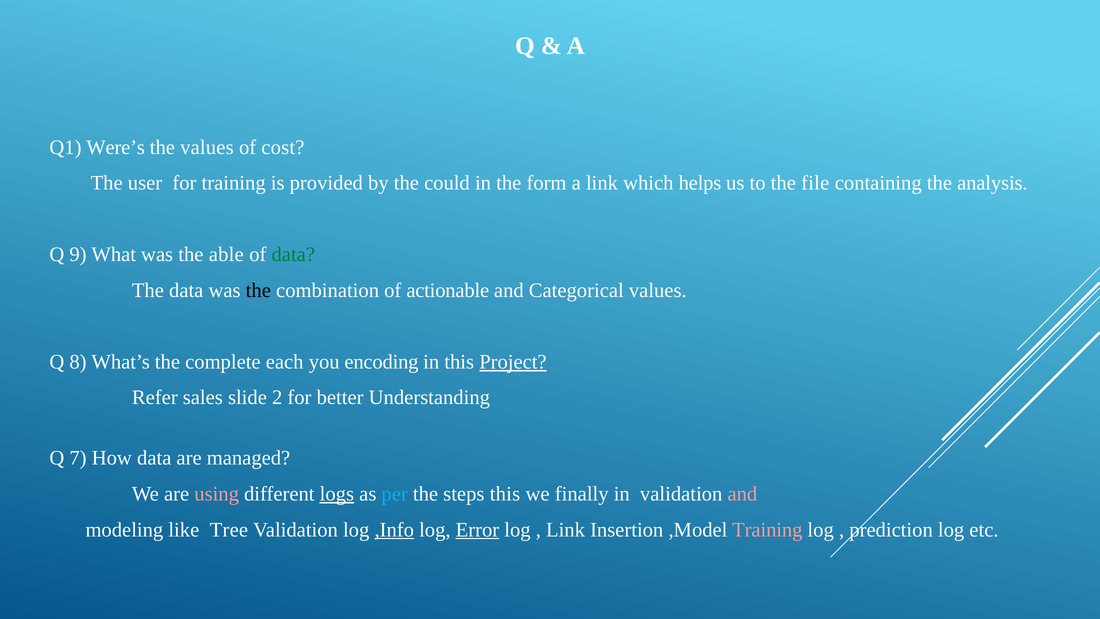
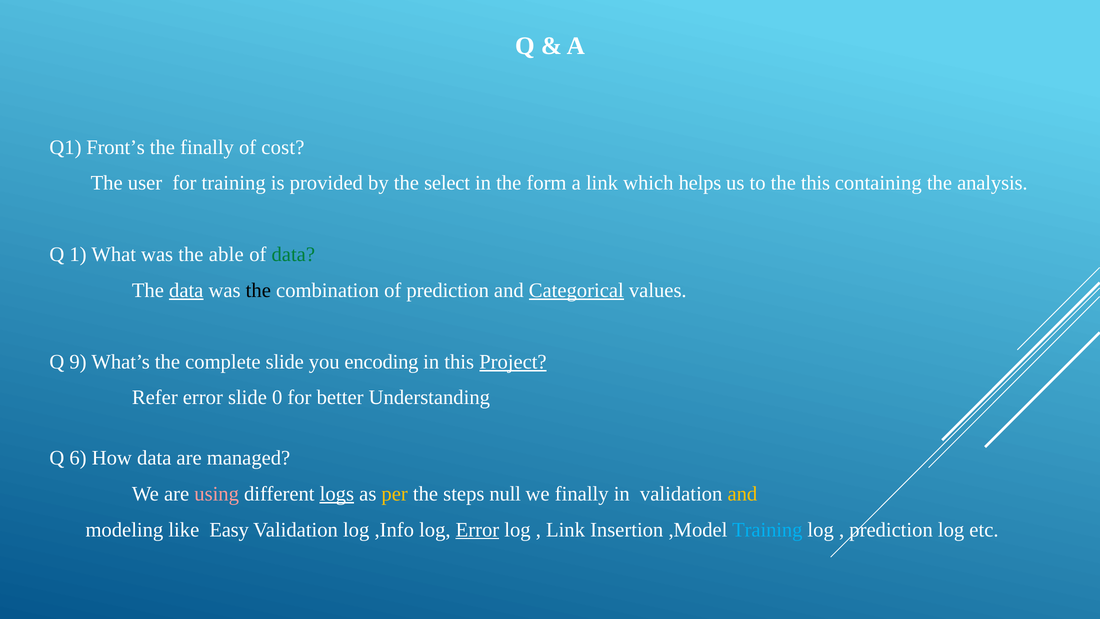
Were’s: Were’s -> Front’s (116, 147)
the values: values -> finally (207, 147)
could: could -> select (447, 183)
the file: file -> this (815, 183)
9: 9 -> 1 (78, 254)
data underline: none -> present (186, 290)
of actionable: actionable -> prediction (448, 290)
Categorical underline: none -> present (576, 290)
8: 8 -> 9 (78, 362)
complete each: each -> slide (285, 362)
Refer sales: sales -> error (203, 397)
2: 2 -> 0 (277, 397)
7: 7 -> 6 (78, 458)
per colour: light blue -> yellow (395, 494)
steps this: this -> null (505, 494)
and colour: pink -> yellow (742, 494)
Tree: Tree -> Easy (229, 530)
,Info underline: present -> none (394, 530)
Training colour: pink -> light blue (767, 530)
